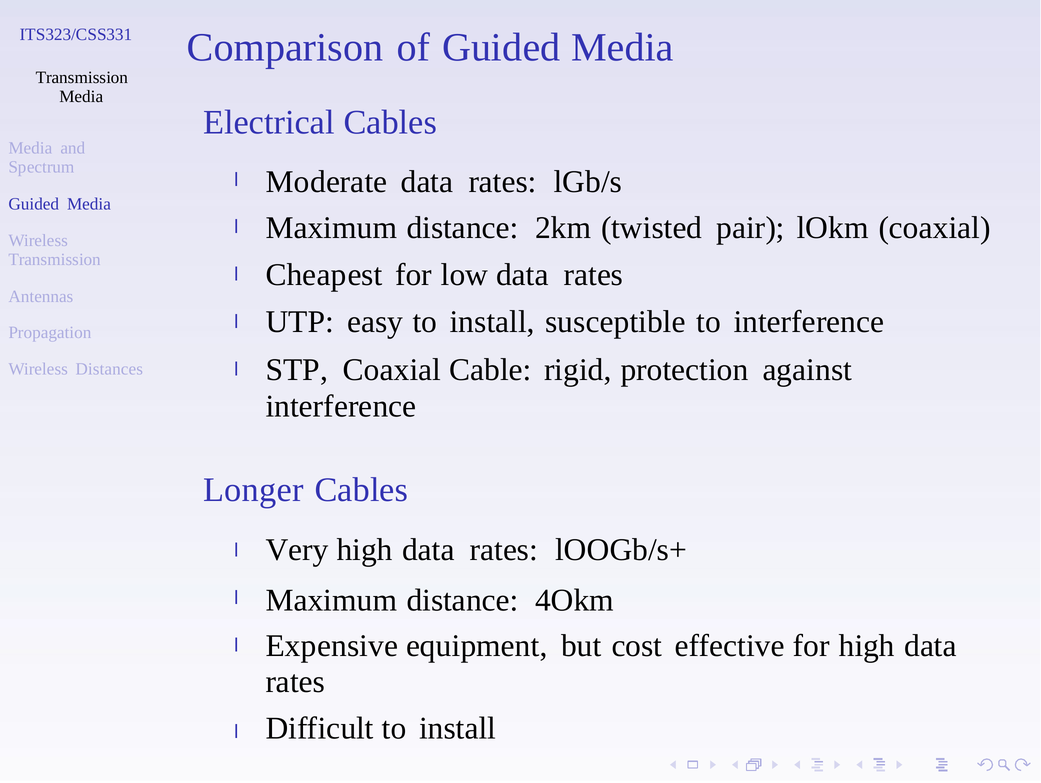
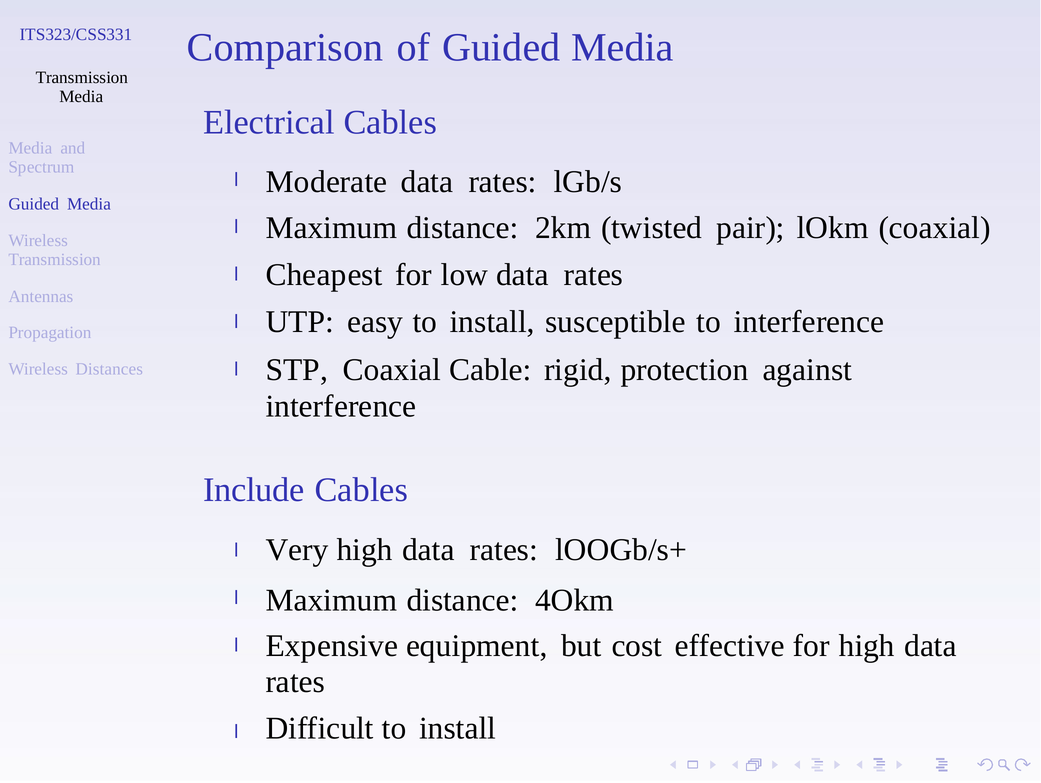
Longer: Longer -> Include (254, 490)
